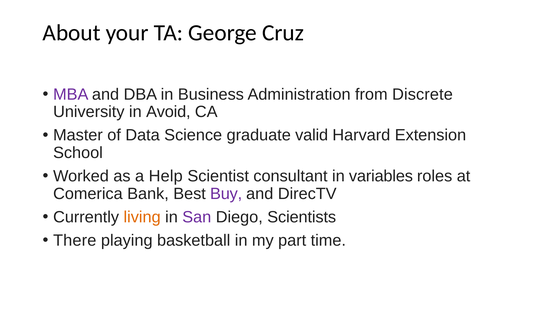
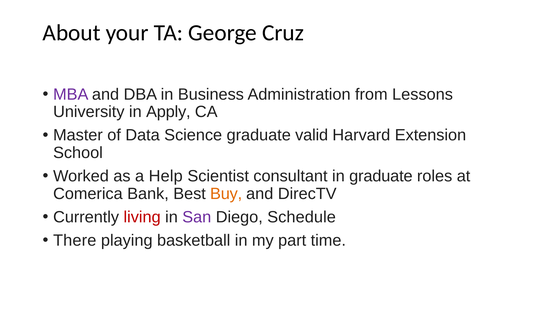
Discrete: Discrete -> Lessons (423, 94)
Avoid: Avoid -> Apply (168, 112)
in variables: variables -> graduate (381, 176)
Buy colour: purple -> orange (226, 194)
living colour: orange -> red (142, 217)
Scientists: Scientists -> Schedule (302, 217)
